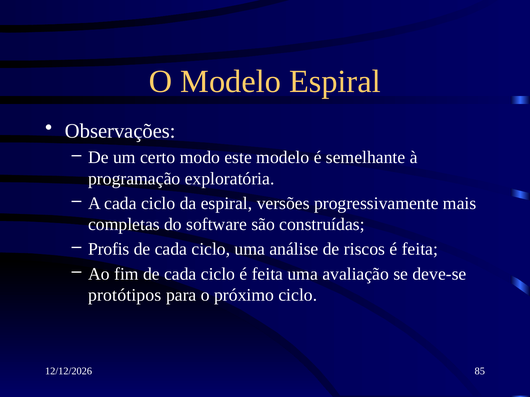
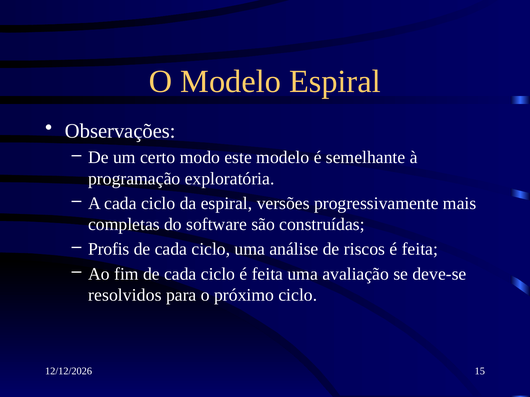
protótipos: protótipos -> resolvidos (125, 295)
85: 85 -> 15 (480, 372)
